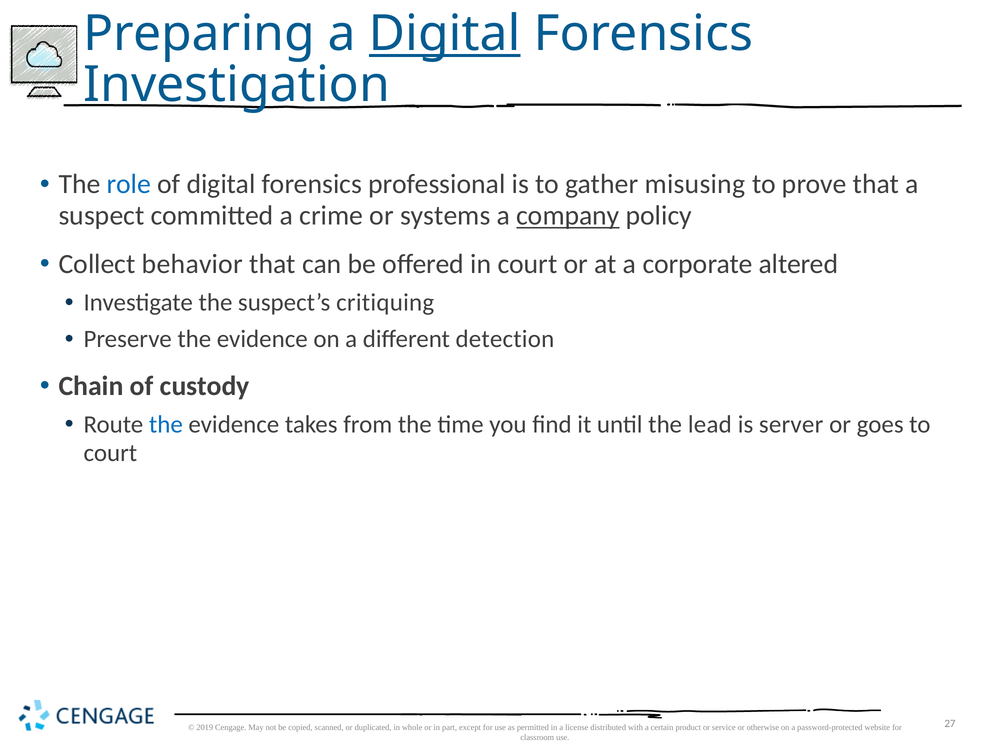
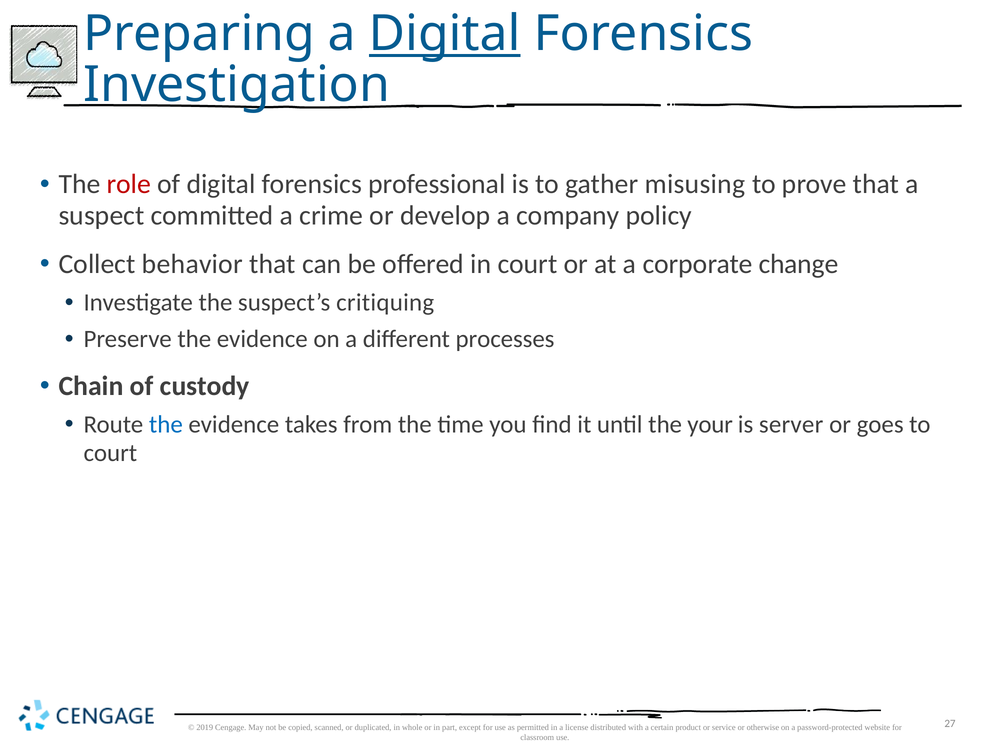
role colour: blue -> red (129, 184)
systems: systems -> develop (445, 216)
company underline: present -> none (568, 216)
altered: altered -> change (799, 264)
detection: detection -> processes (505, 339)
lead: lead -> your (710, 424)
